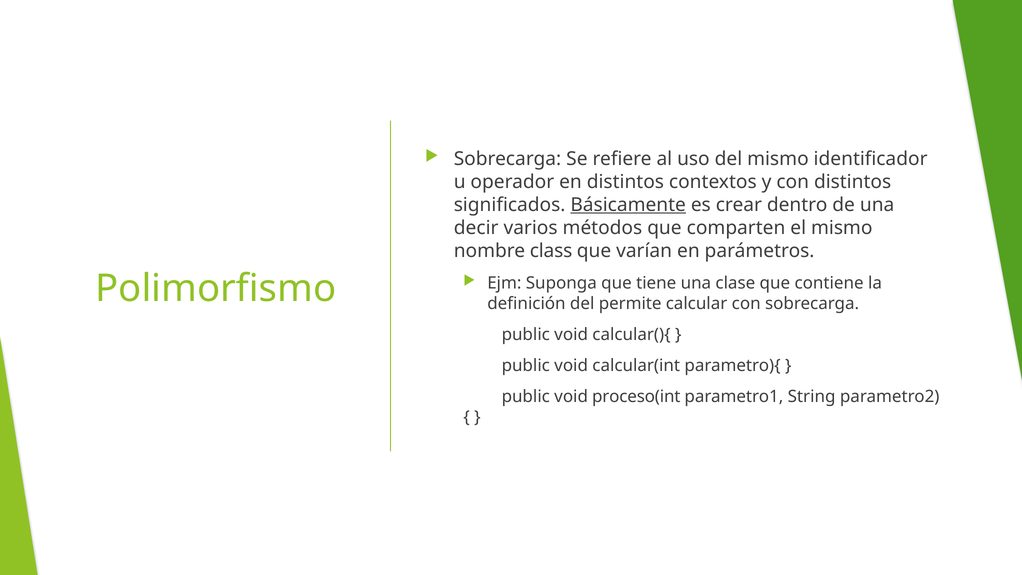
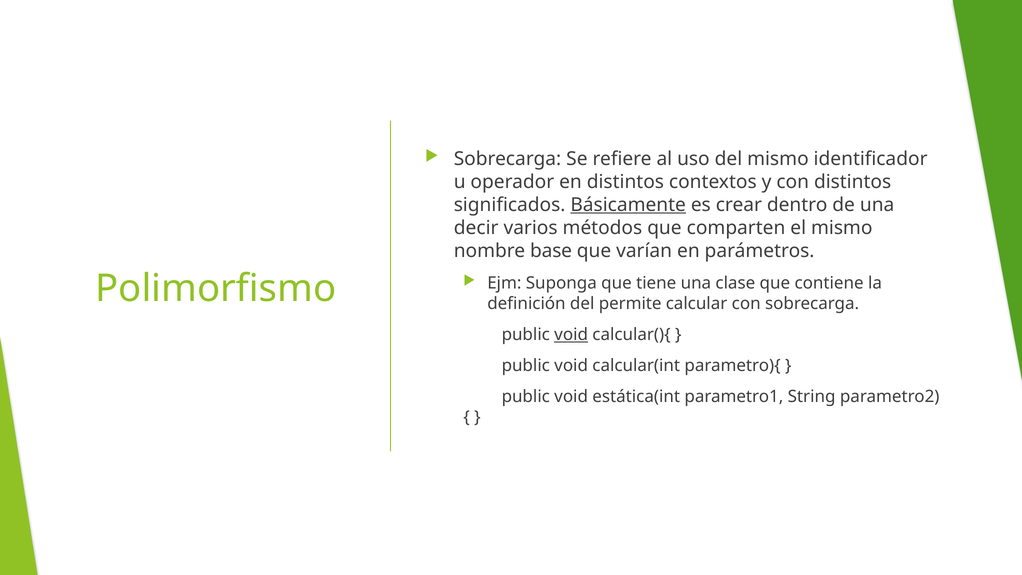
class: class -> base (551, 251)
void underline: none -> present (571, 334)
proceso(int: proceso(int -> estática(int (636, 396)
